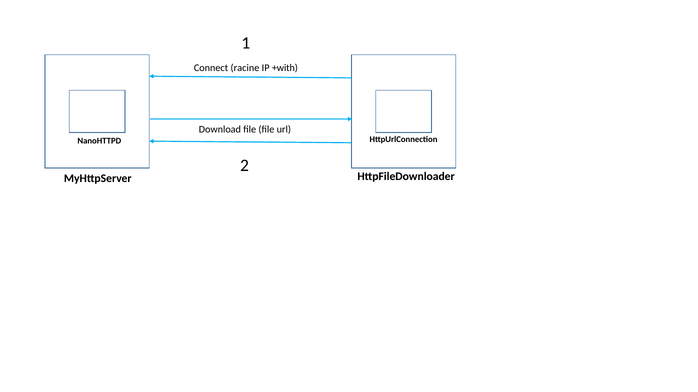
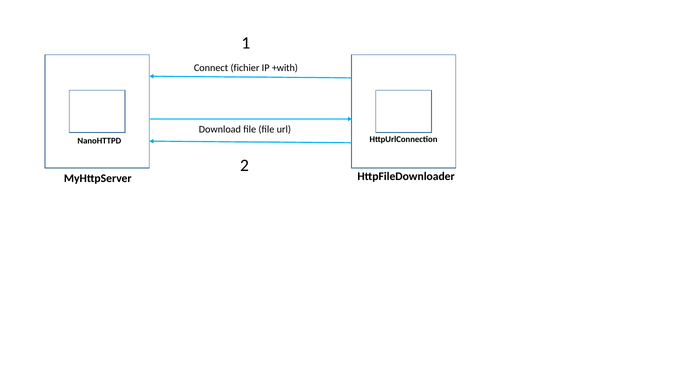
racine: racine -> fichier (245, 68)
